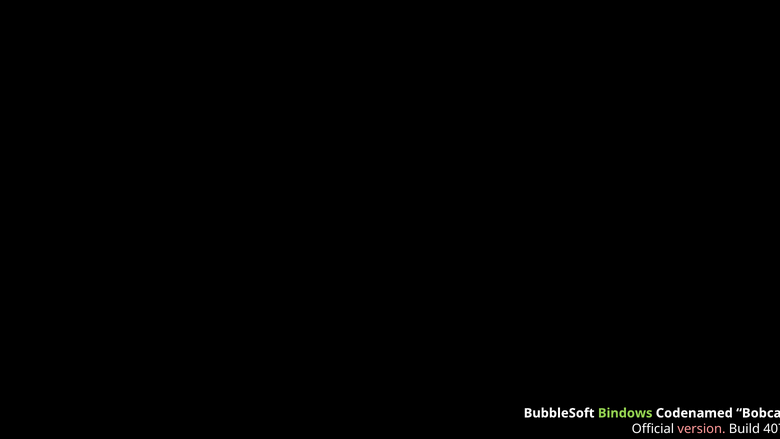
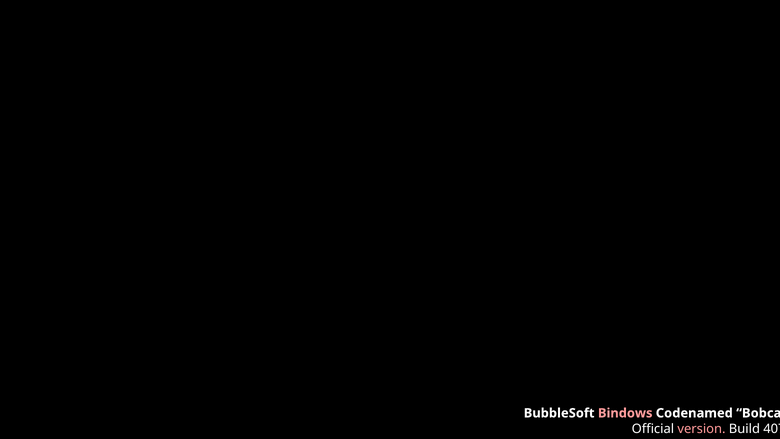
Bindows colour: light green -> pink (625, 413)
